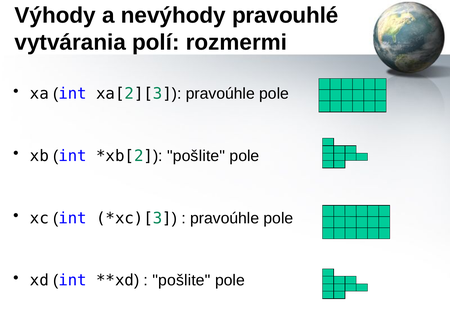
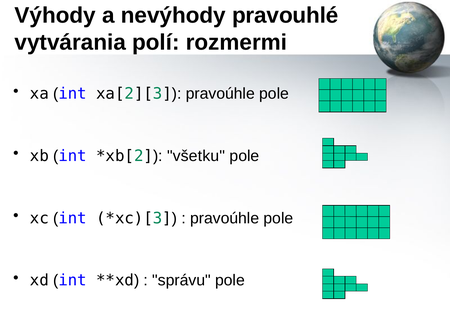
pošlite: pošlite -> všetku (196, 156)
pošlite: pošlite -> správu (181, 281)
